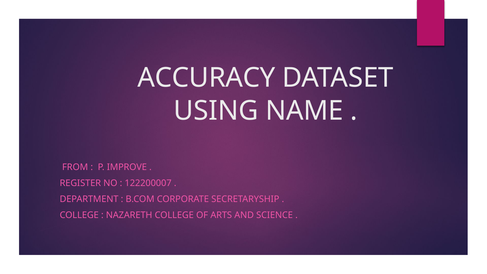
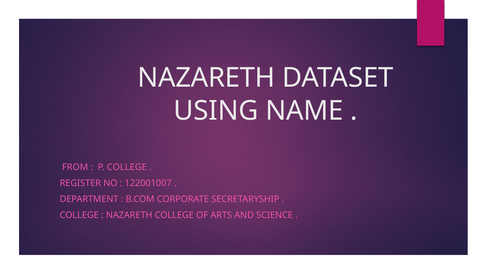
ACCURACY: ACCURACY -> NAZARETH (206, 78)
P IMPROVE: IMPROVE -> COLLEGE (127, 167)
122200007: 122200007 -> 122001007 (148, 183)
